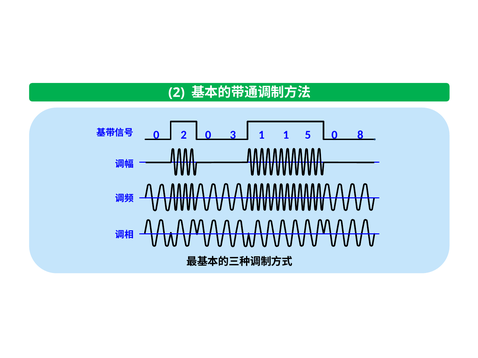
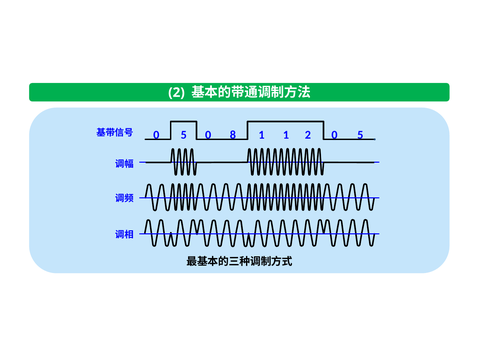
2: 2 -> 5 (184, 135)
3: 3 -> 8 (233, 135)
1 5: 5 -> 2 (308, 135)
8: 8 -> 5 (360, 135)
